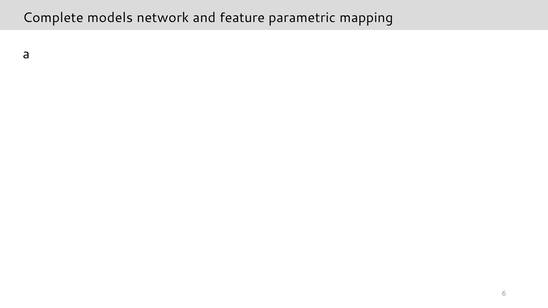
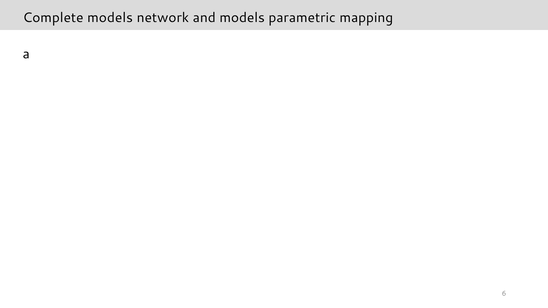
and feature: feature -> models (242, 18)
